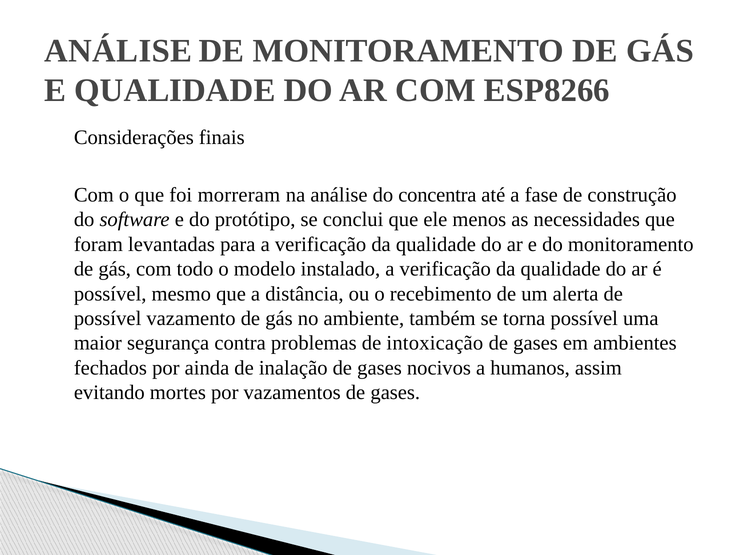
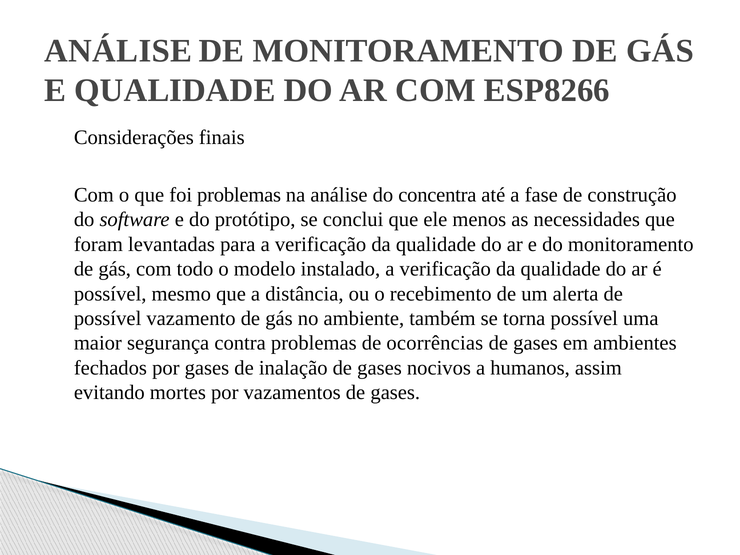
foi morreram: morreram -> problemas (239, 195)
intoxicação: intoxicação -> ocorrências (435, 343)
por ainda: ainda -> gases (207, 368)
